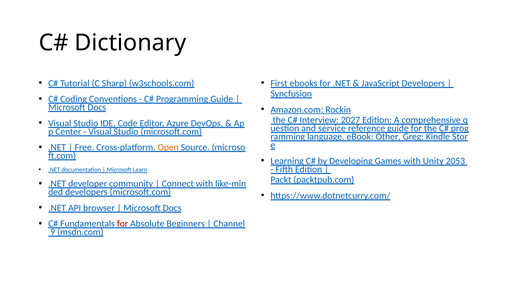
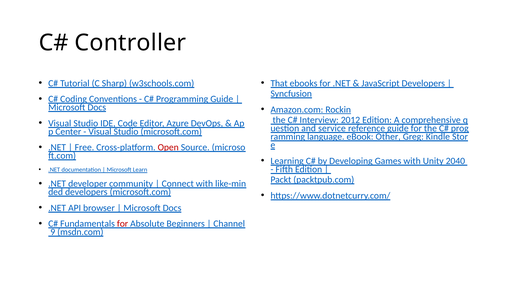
Dictionary: Dictionary -> Controller (130, 43)
First: First -> That (279, 83)
2027: 2027 -> 2012 (350, 120)
Open colour: orange -> red (168, 147)
2053: 2053 -> 2040 (455, 161)
